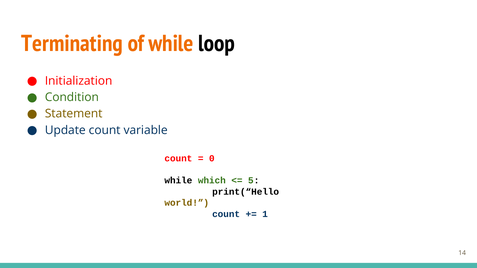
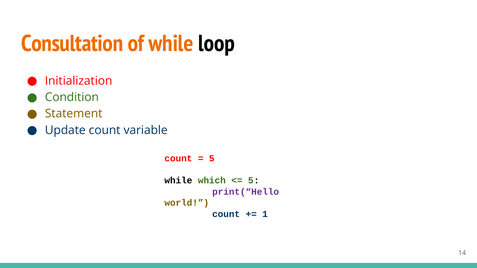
Terminating: Terminating -> Consultation (72, 44)
0: 0 -> 5 (212, 159)
print(“Hello colour: black -> purple (246, 192)
